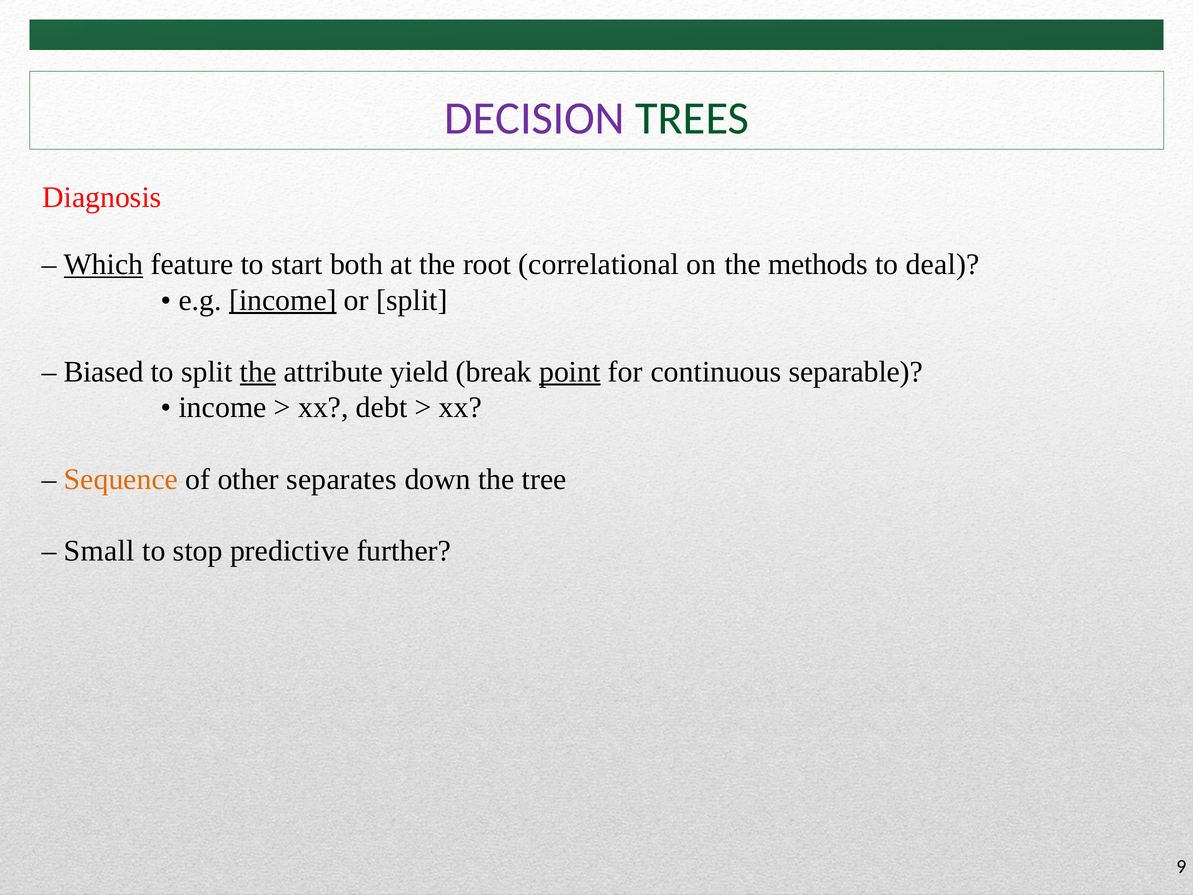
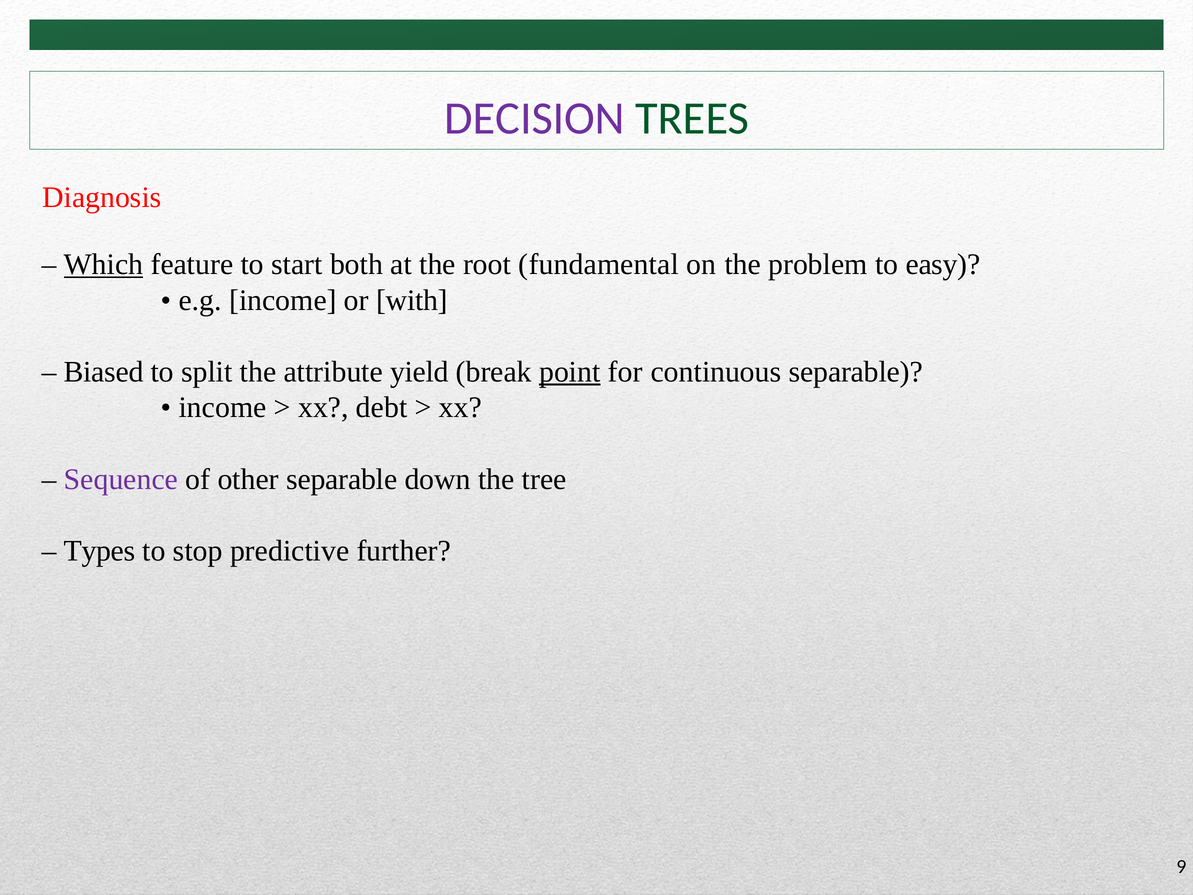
correlational: correlational -> fundamental (599, 264)
methods: methods -> problem (818, 264)
deal: deal -> easy (943, 264)
income underline: present -> none (283, 300)
or split: split -> with (412, 300)
the underline: present -> none (258, 372)
Sequence colour: orange -> purple (121, 479)
other separates: separates -> separable (342, 479)
Small: Small -> Types (100, 551)
